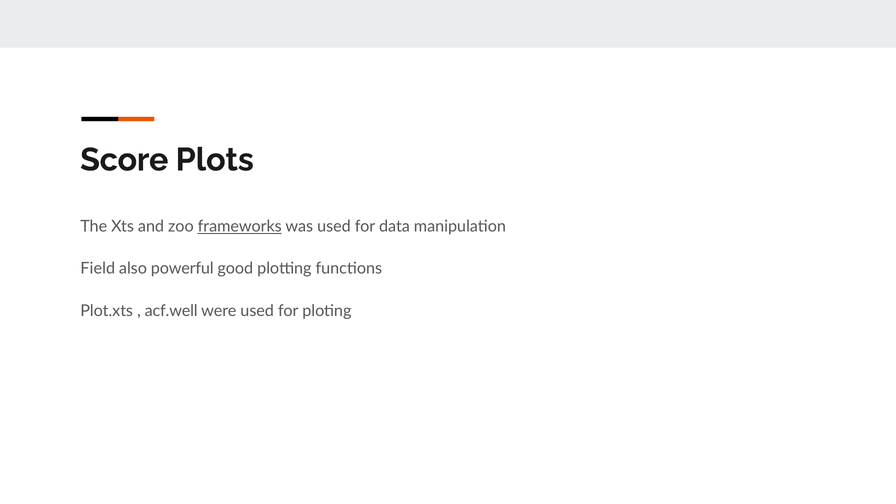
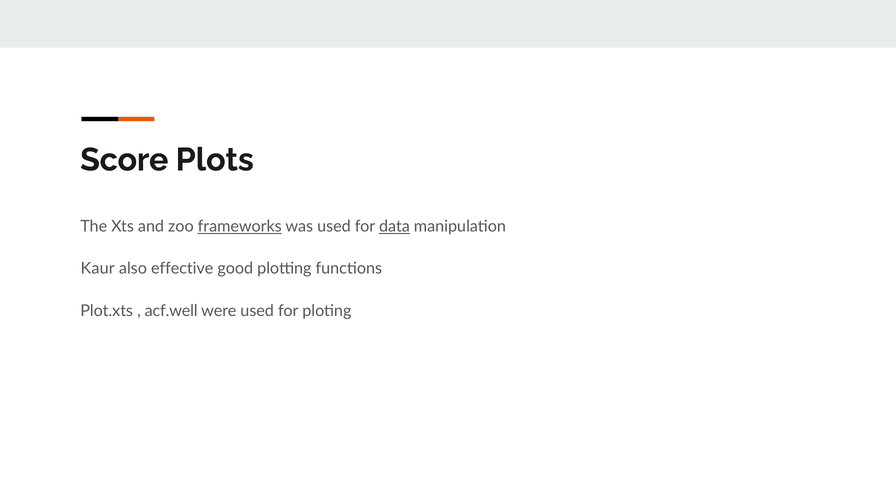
data underline: none -> present (394, 226)
Field: Field -> Kaur (98, 269)
powerful: powerful -> effective (182, 269)
